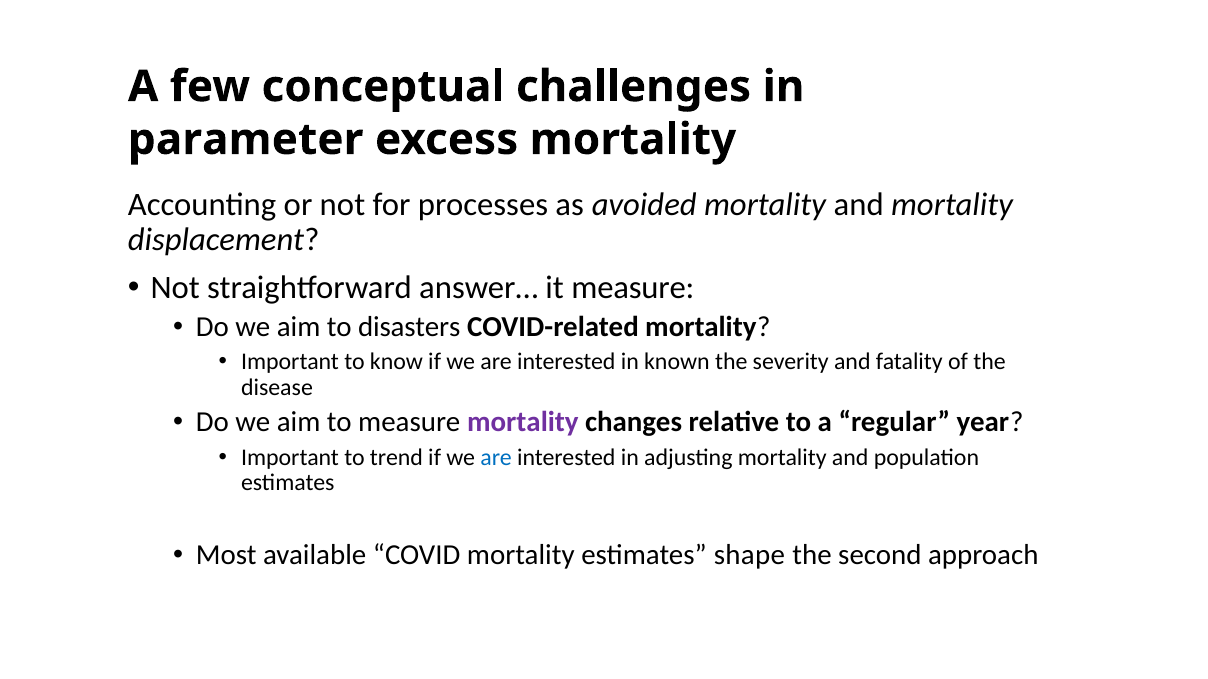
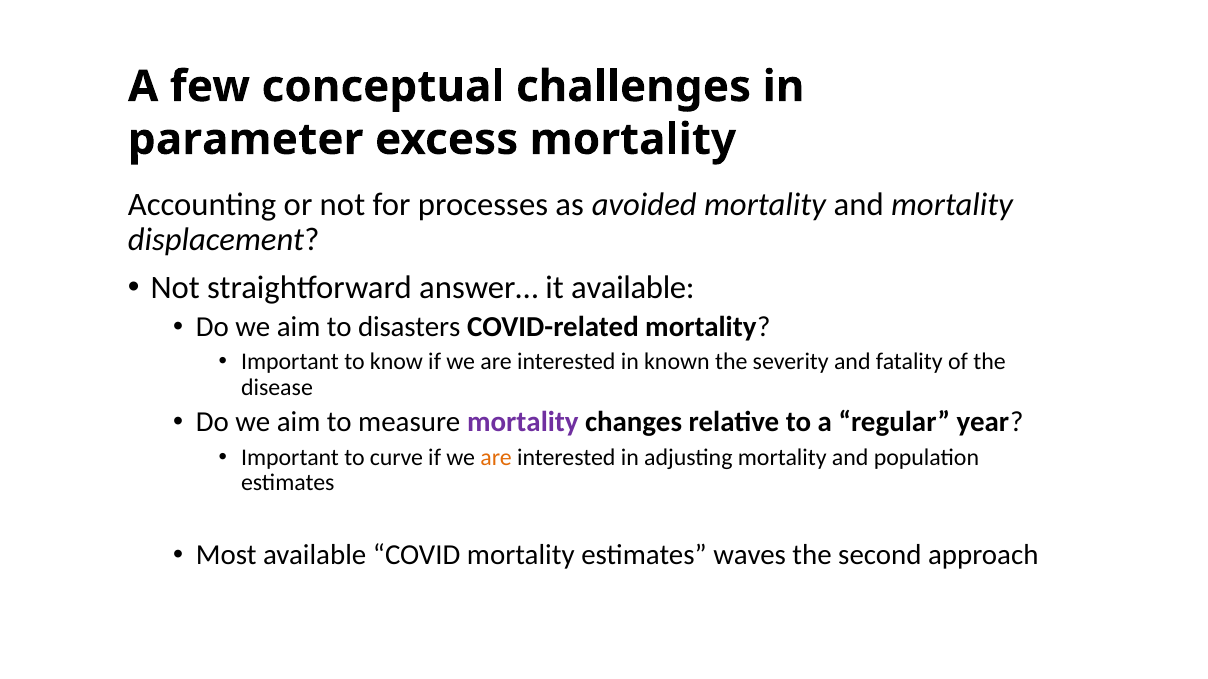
it measure: measure -> available (633, 288)
trend: trend -> curve (397, 458)
are colour: blue -> orange (496, 458)
shape: shape -> waves (750, 556)
